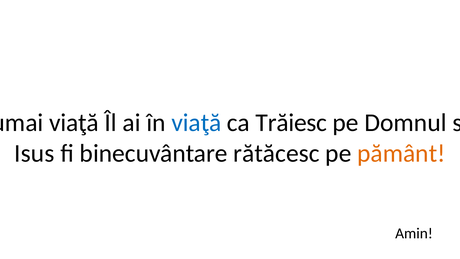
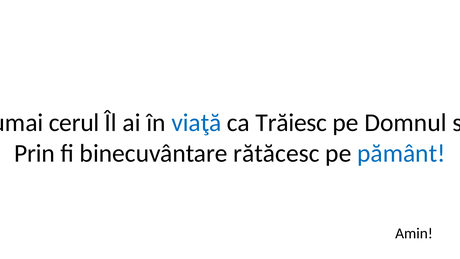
viaţă: viaţă -> cerul (74, 123)
Isus: Isus -> Prin (34, 153)
pământ colour: orange -> blue (401, 153)
